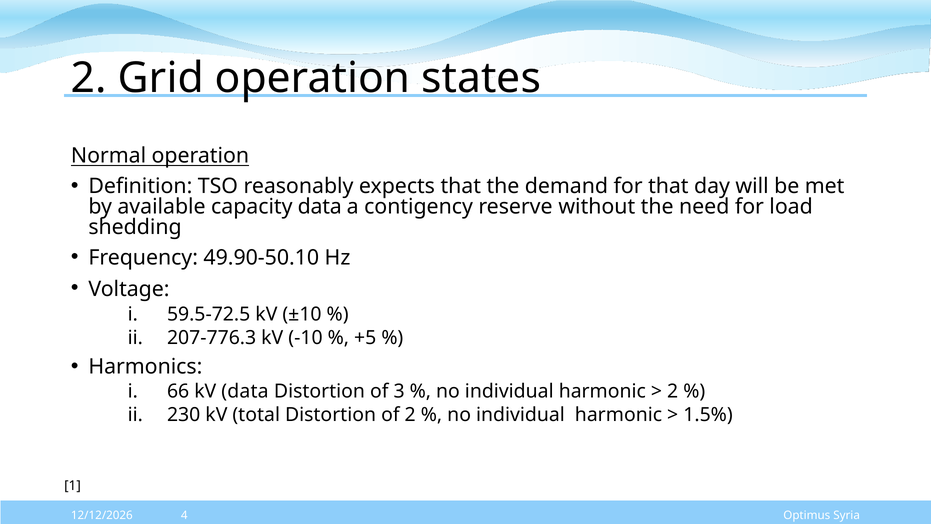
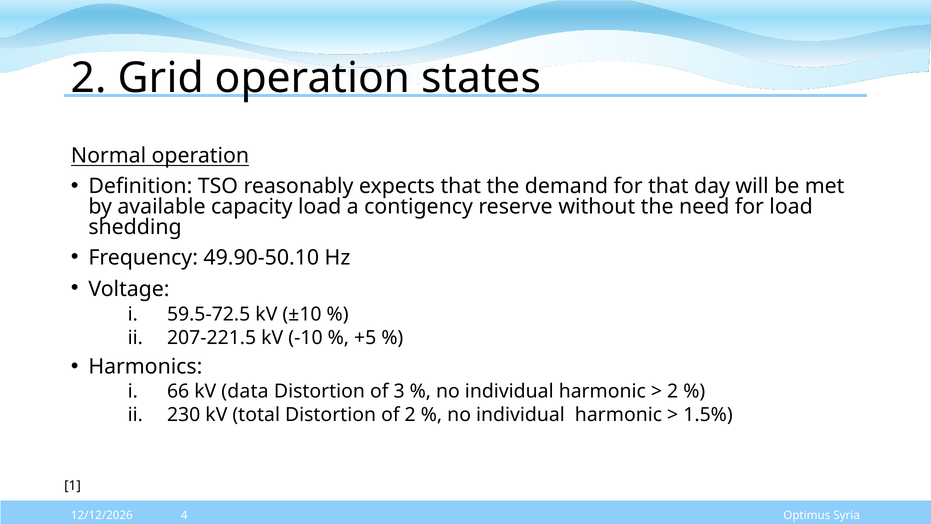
capacity data: data -> load (320, 207)
207-776.3: 207-776.3 -> 207-221.5 (212, 337)
